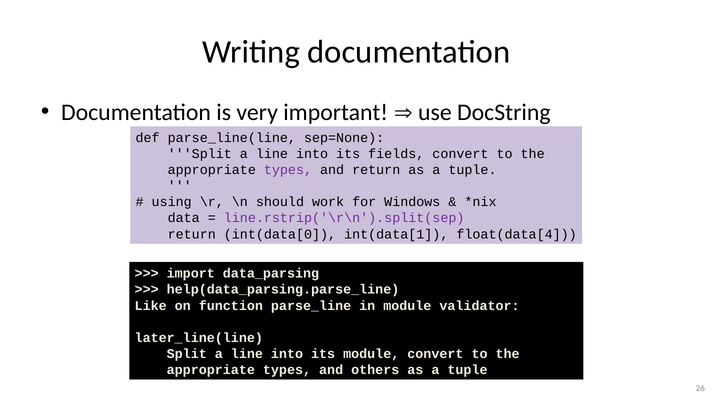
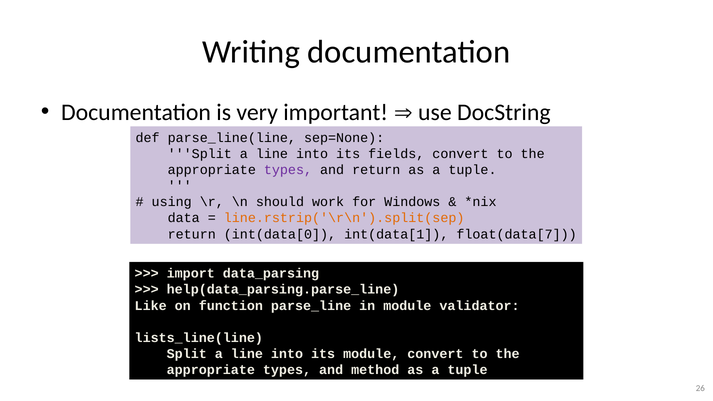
line.rstrip('\r\n').split(sep colour: purple -> orange (344, 218)
float(data[4: float(data[4 -> float(data[7 (517, 234)
later_line(line: later_line(line -> lists_line(line (199, 338)
others: others -> method (375, 370)
